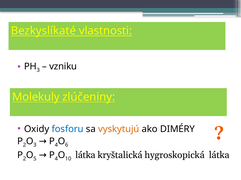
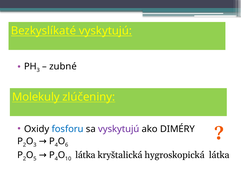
Bezkyslíkaté vlastnosti: vlastnosti -> vyskytujú (105, 31)
vzniku: vzniku -> zubné (63, 67)
vyskytujú colour: orange -> purple (119, 130)
